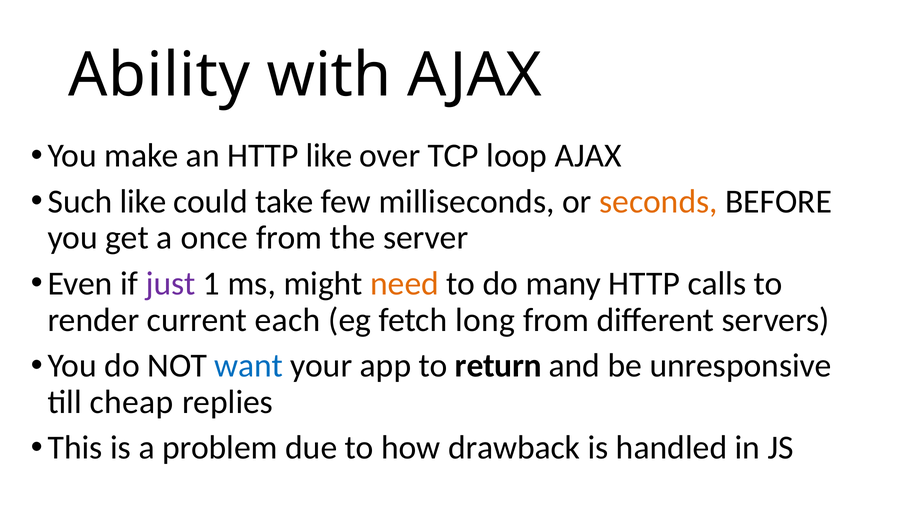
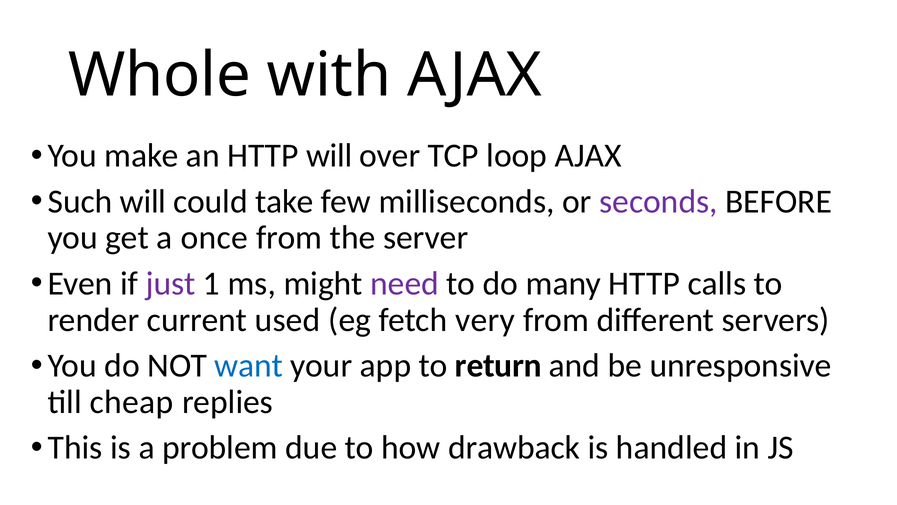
Ability: Ability -> Whole (160, 75)
HTTP like: like -> will (329, 156)
Such like: like -> will (143, 201)
seconds colour: orange -> purple (658, 201)
need colour: orange -> purple (405, 283)
each: each -> used (288, 320)
long: long -> very (485, 320)
